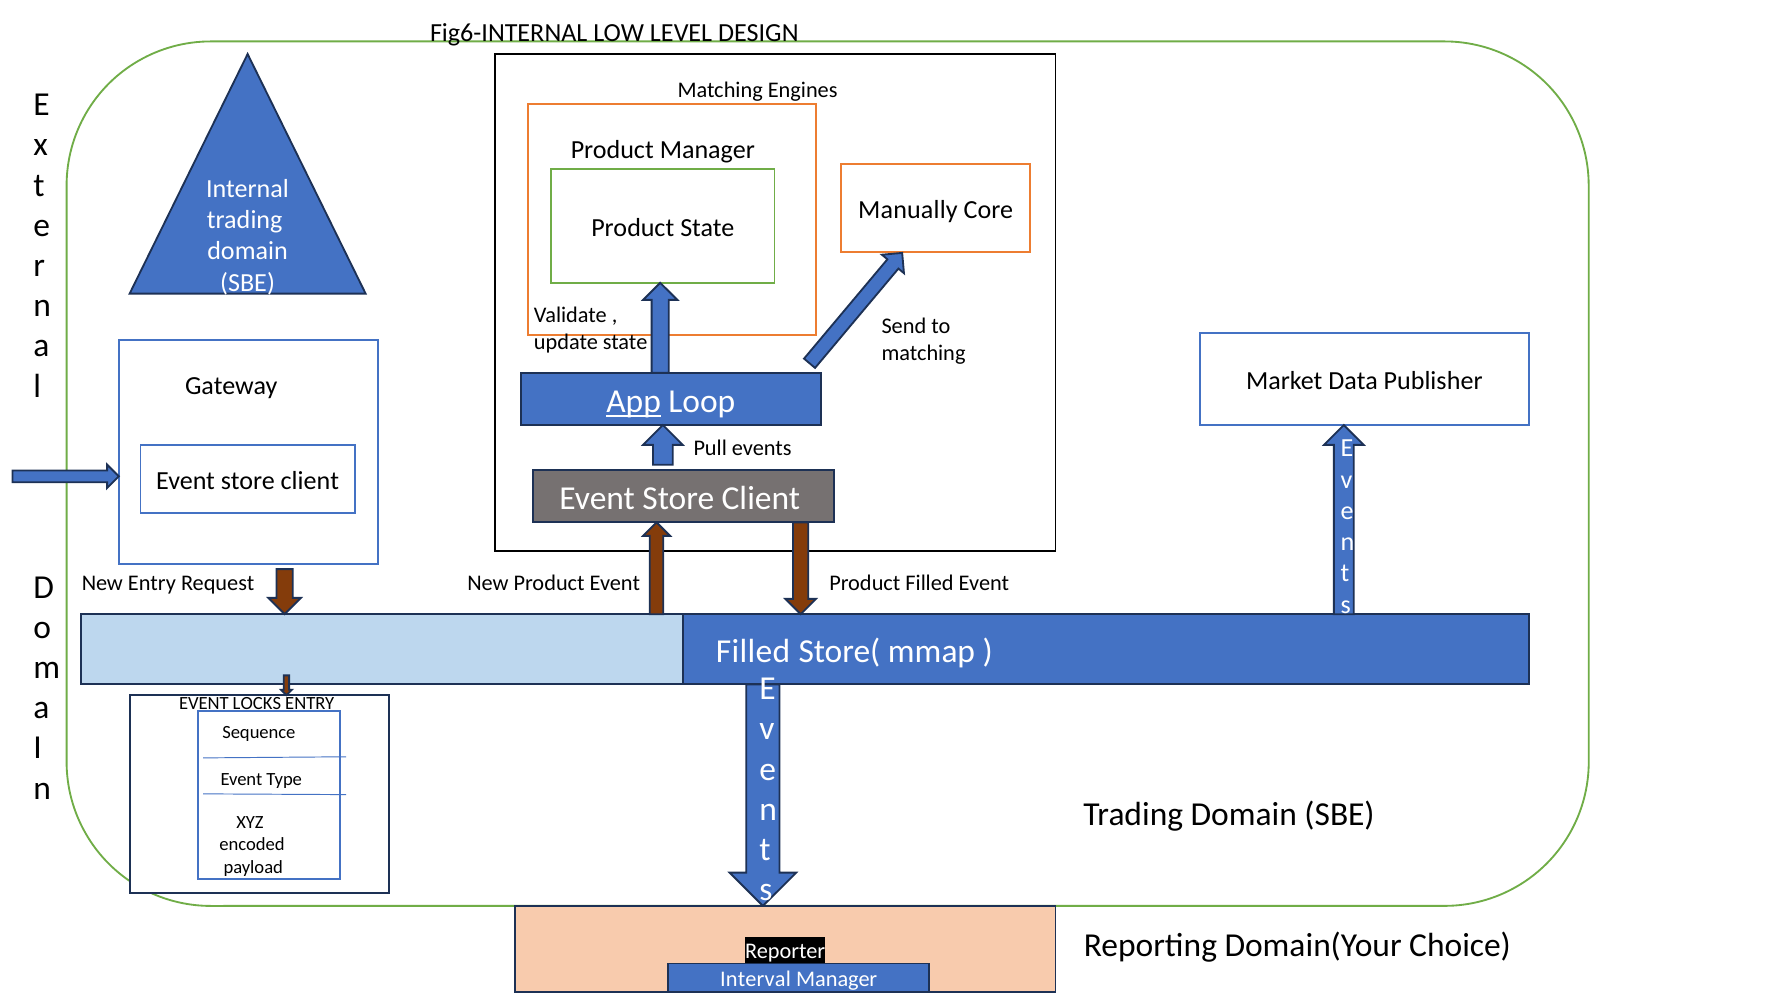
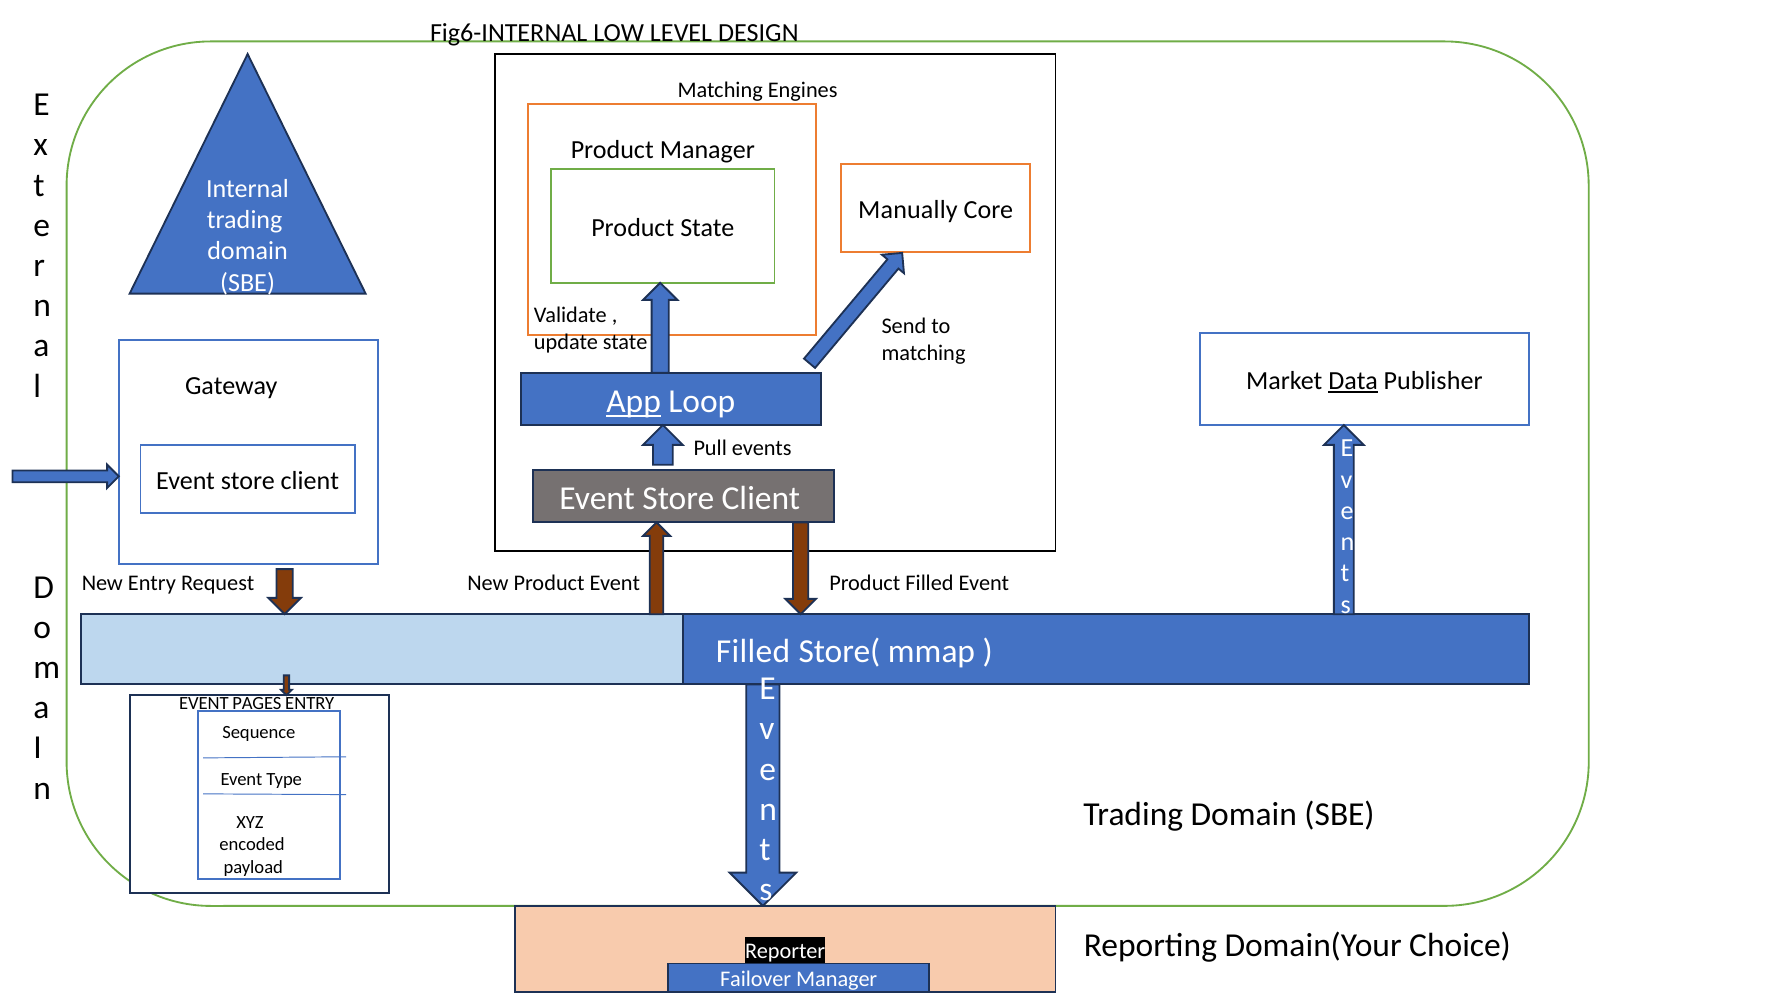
Data underline: none -> present (1353, 381)
LOCKS: LOCKS -> PAGES (257, 704)
Interval: Interval -> Failover (756, 980)
